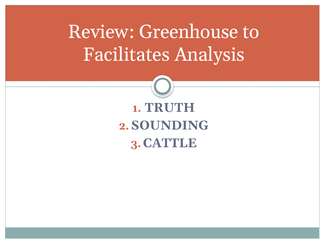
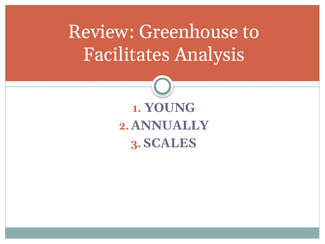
TRUTH: TRUTH -> YOUNG (170, 108)
SOUNDING: SOUNDING -> ANNUALLY (170, 125)
CATTLE: CATTLE -> SCALES (170, 143)
